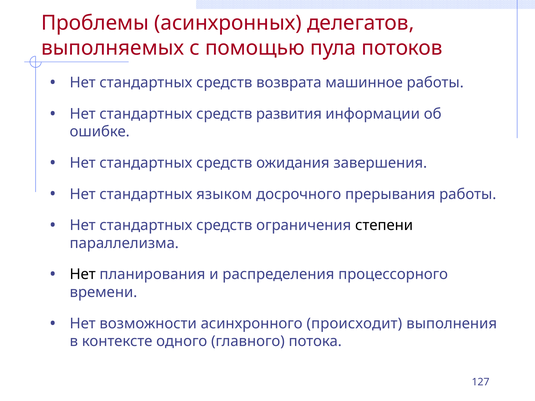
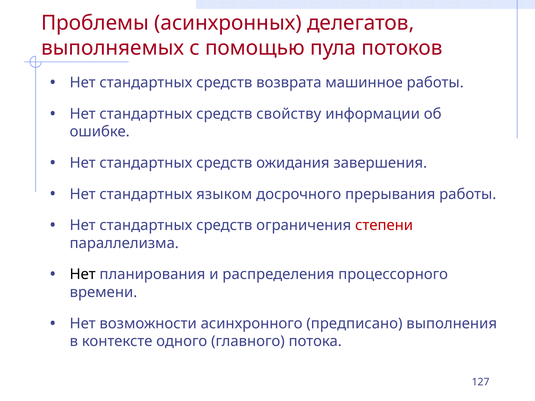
развития: развития -> свойству (289, 114)
степени colour: black -> red (384, 225)
происходит: происходит -> предписано (354, 324)
